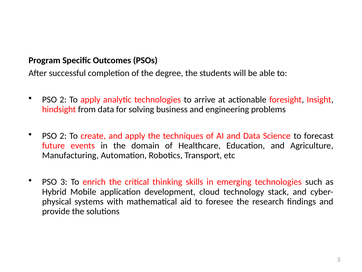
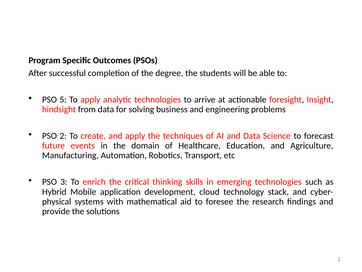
2: 2 -> 5 (63, 99)
